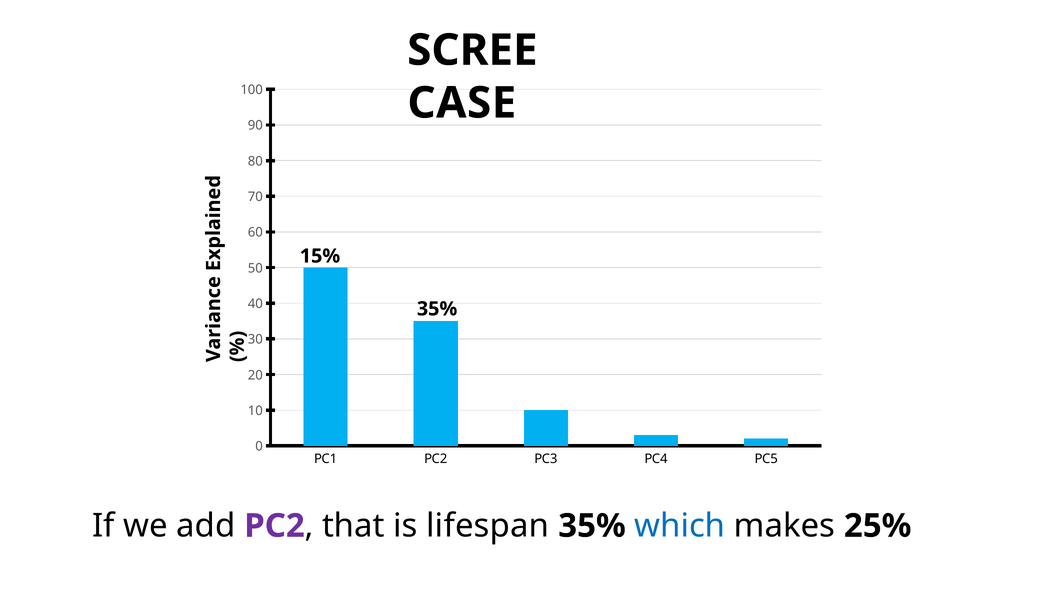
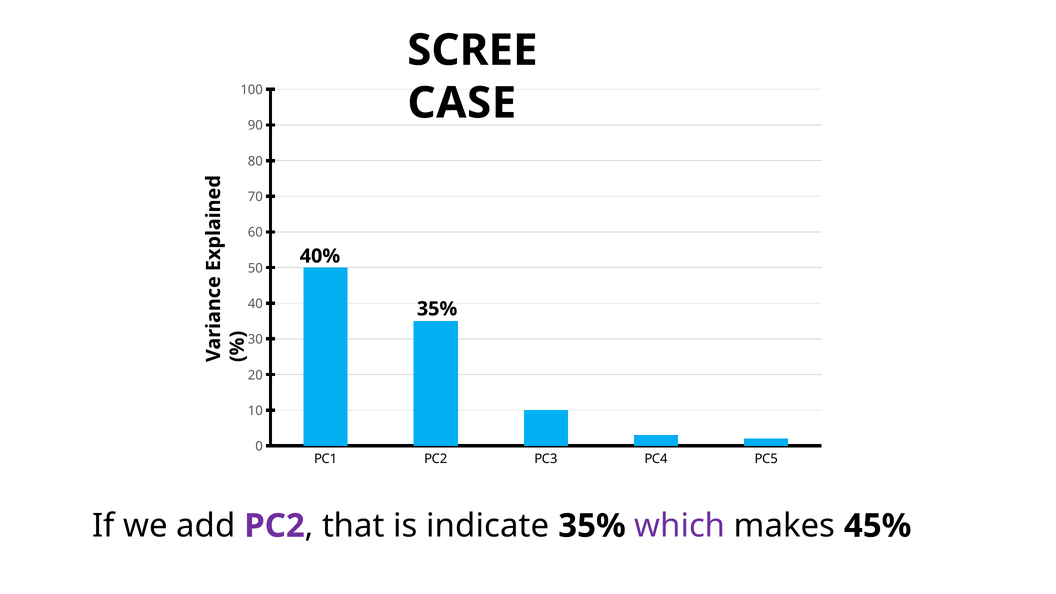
15%: 15% -> 40% (320, 256)
lifespan: lifespan -> indicate (488, 526)
which colour: blue -> purple (680, 526)
25%: 25% -> 45% (878, 526)
